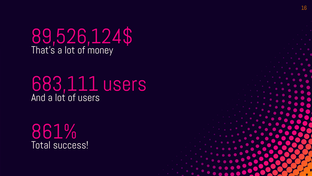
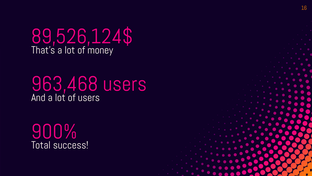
683,111: 683,111 -> 963,468 (65, 84)
861%: 861% -> 900% (54, 131)
